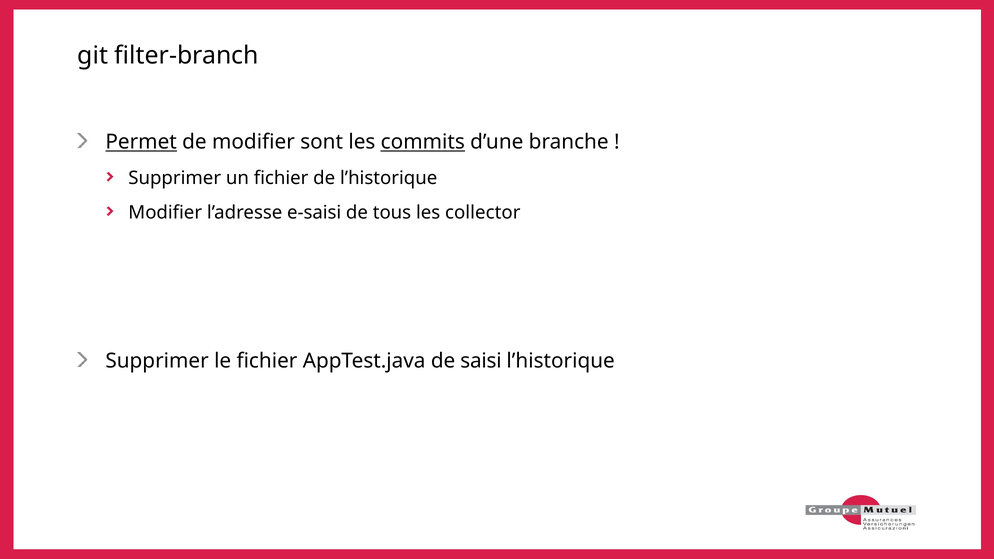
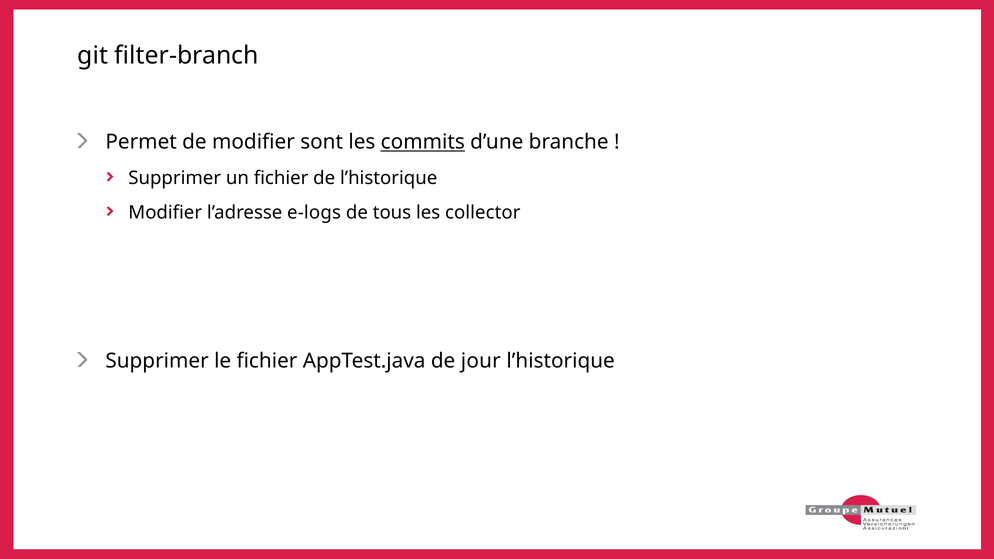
Permet underline: present -> none (141, 142)
e-saisi: e-saisi -> e-logs (314, 213)
saisi: saisi -> jour (481, 361)
